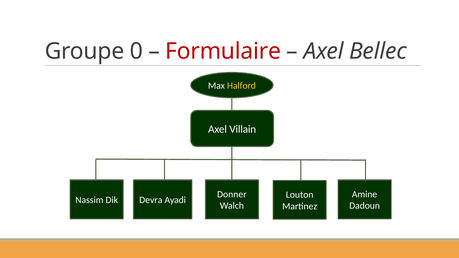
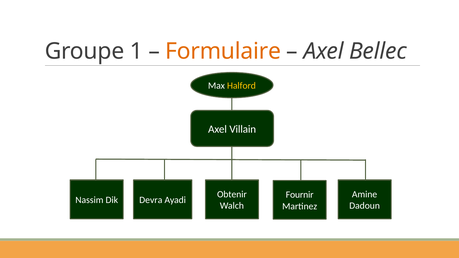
0: 0 -> 1 (136, 51)
Formulaire colour: red -> orange (223, 51)
Donner: Donner -> Obtenir (232, 194)
Louton: Louton -> Fournir (300, 195)
